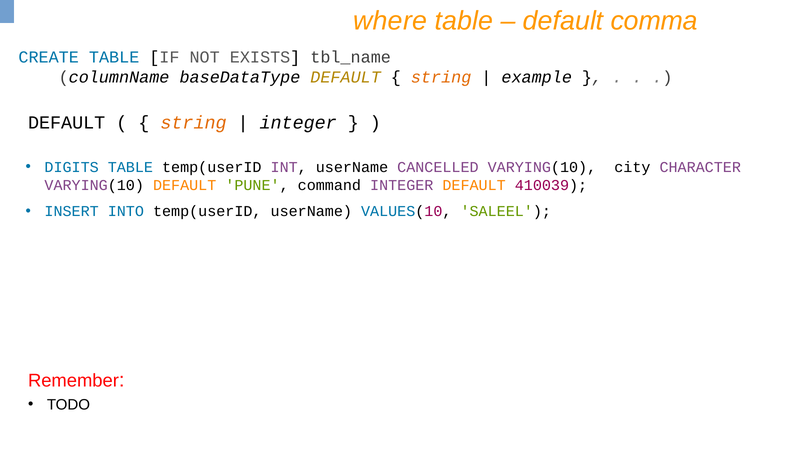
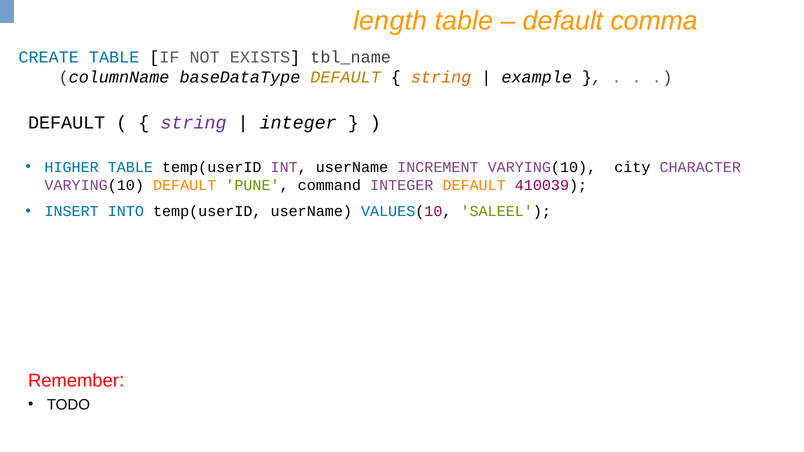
where: where -> length (390, 21)
string colour: orange -> purple (194, 123)
DIGITS: DIGITS -> HIGHER (72, 167)
CANCELLED: CANCELLED -> INCREMENT (438, 167)
